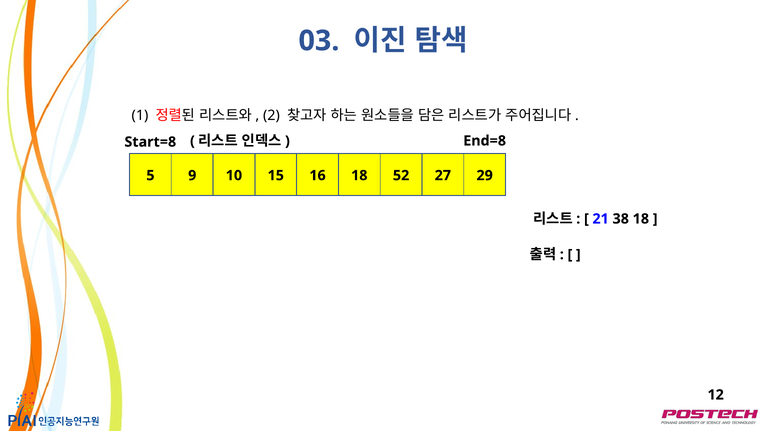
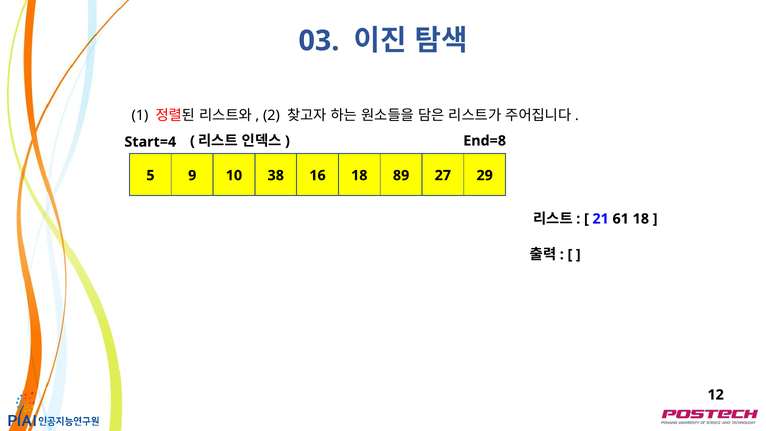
Start=8: Start=8 -> Start=4 (150, 142)
15: 15 -> 38 (276, 175)
52: 52 -> 89 (401, 175)
38: 38 -> 61 (621, 219)
